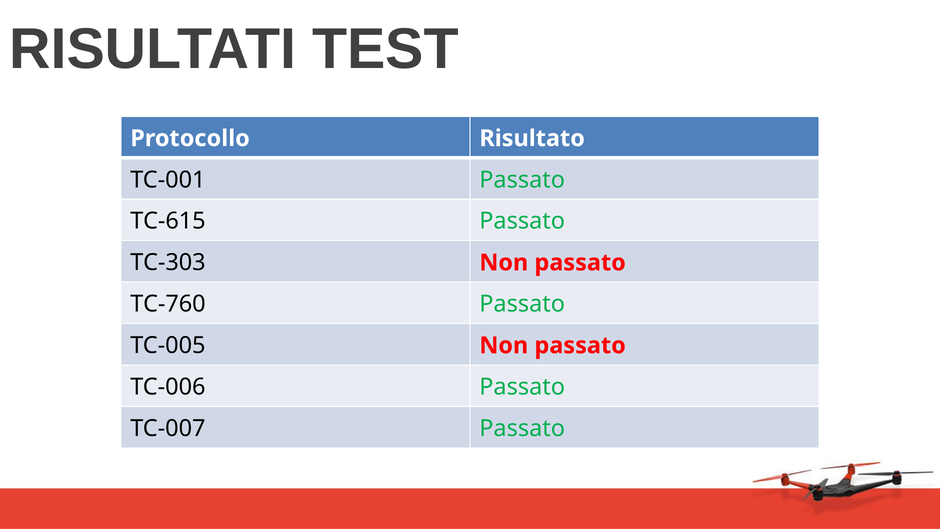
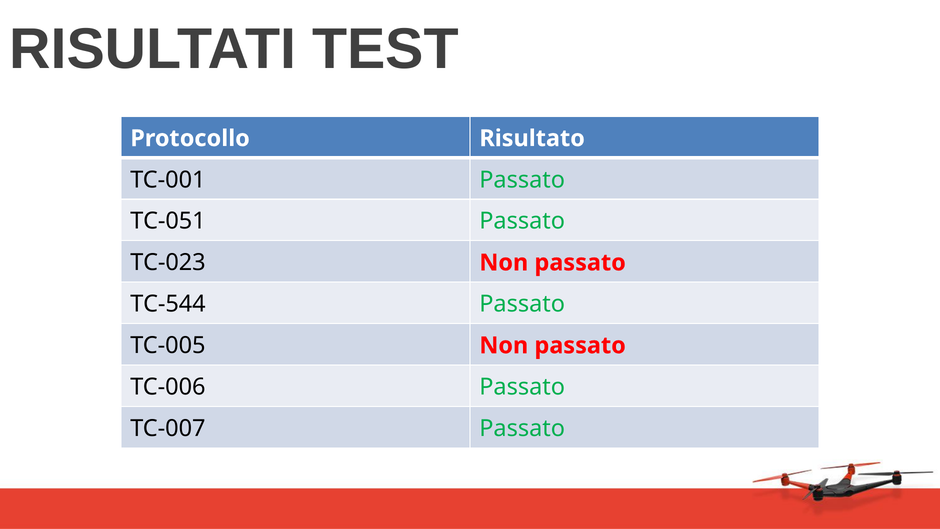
TC-615: TC-615 -> TC-051 (168, 221)
TC-303: TC-303 -> TC-023 (168, 263)
TC-760: TC-760 -> TC-544 (168, 304)
